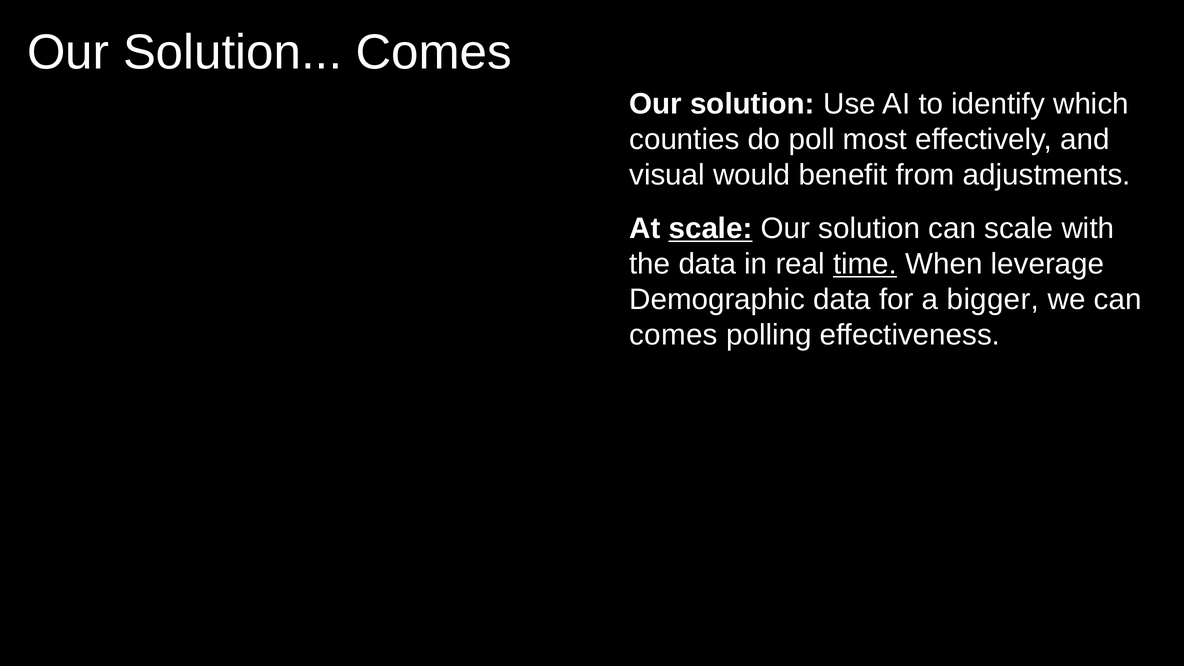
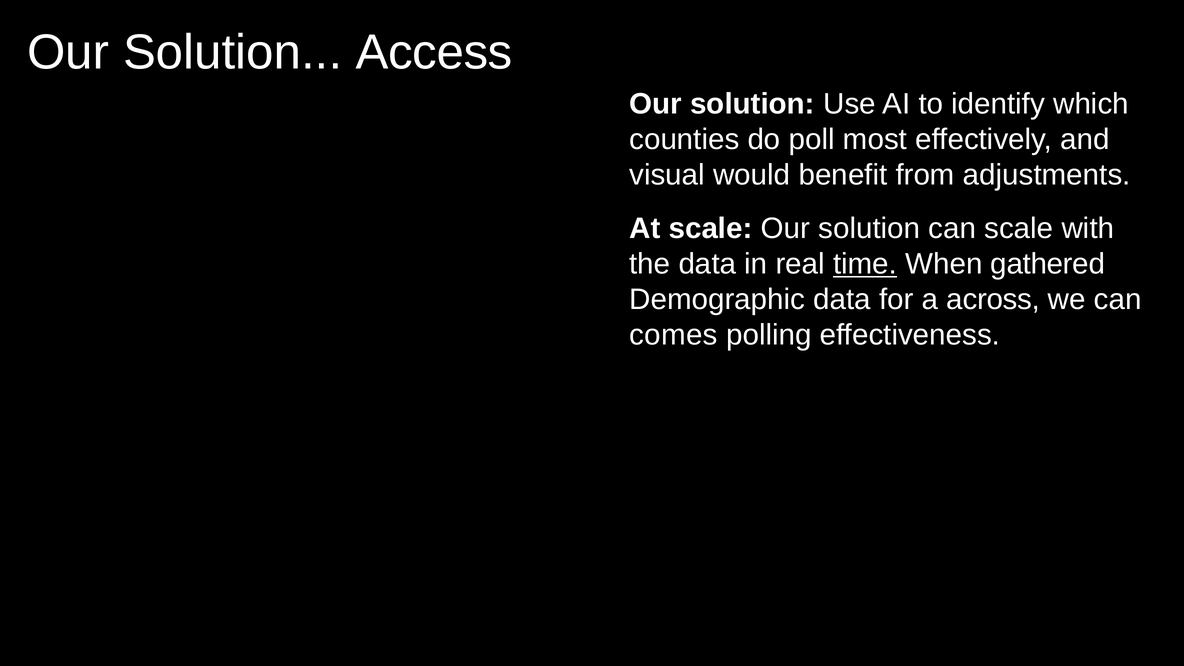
Solution Comes: Comes -> Access (434, 52)
scale underline: present -> none (711, 229)
leverage: leverage -> gathered (1048, 264)
bigger: bigger -> across (993, 300)
